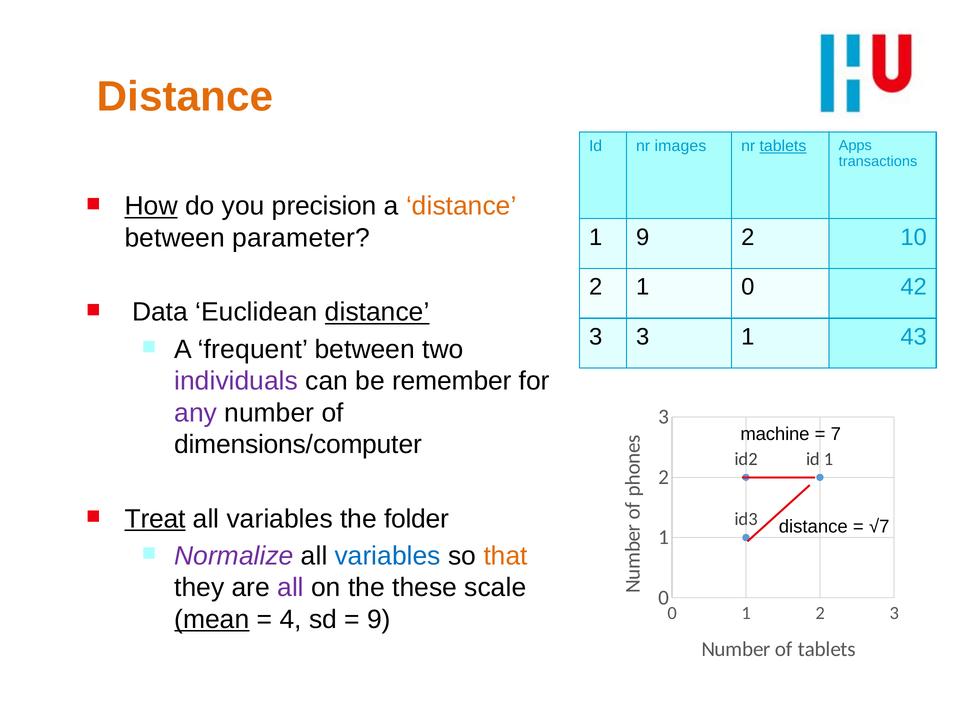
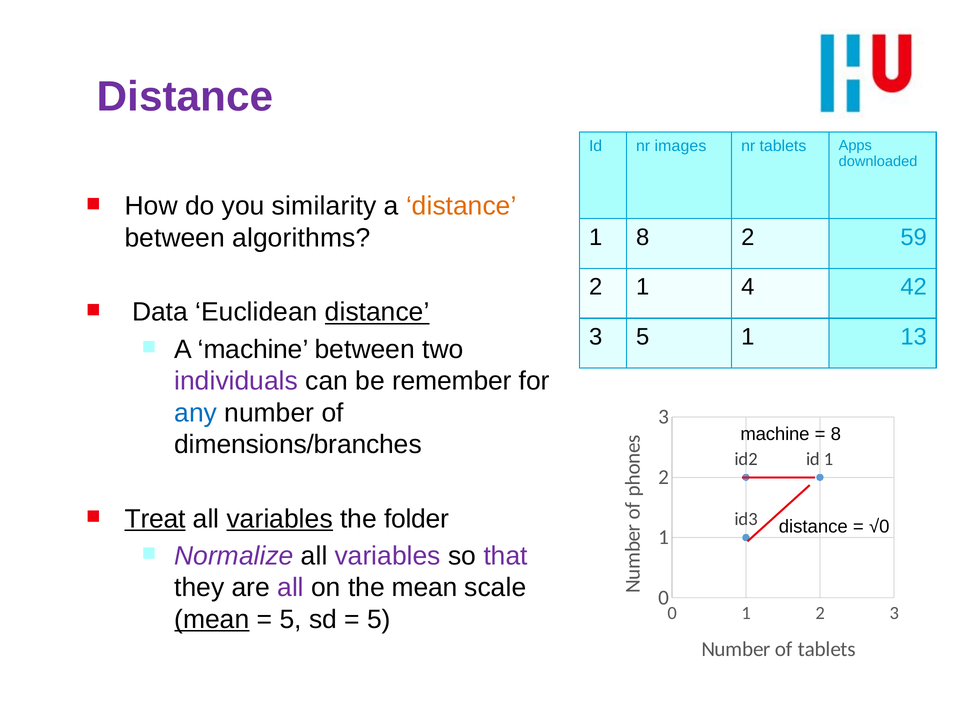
Distance colour: orange -> purple (185, 97)
tablets underline: present -> none (783, 146)
transactions: transactions -> downloaded (878, 161)
How underline: present -> none (151, 206)
precision: precision -> similarity (324, 206)
parameter: parameter -> algorithms (301, 238)
1 9: 9 -> 8 (643, 237)
10: 10 -> 59 (914, 237)
1 0: 0 -> 4 (748, 287)
3 3: 3 -> 5 (643, 337)
43: 43 -> 13 (914, 337)
A frequent: frequent -> machine (253, 349)
any colour: purple -> blue (196, 413)
dimensions/computer: dimensions/computer -> dimensions/branches (298, 444)
7: 7 -> 8 (836, 434)
variables underline: none -> present (280, 519)
√7: √7 -> √0 (879, 526)
variables colour: blue -> purple (388, 556)
that colour: orange -> purple (506, 556)
the these: these -> mean (425, 587)
4: 4 -> 5 (291, 619)
9: 9 -> 5 (379, 619)
